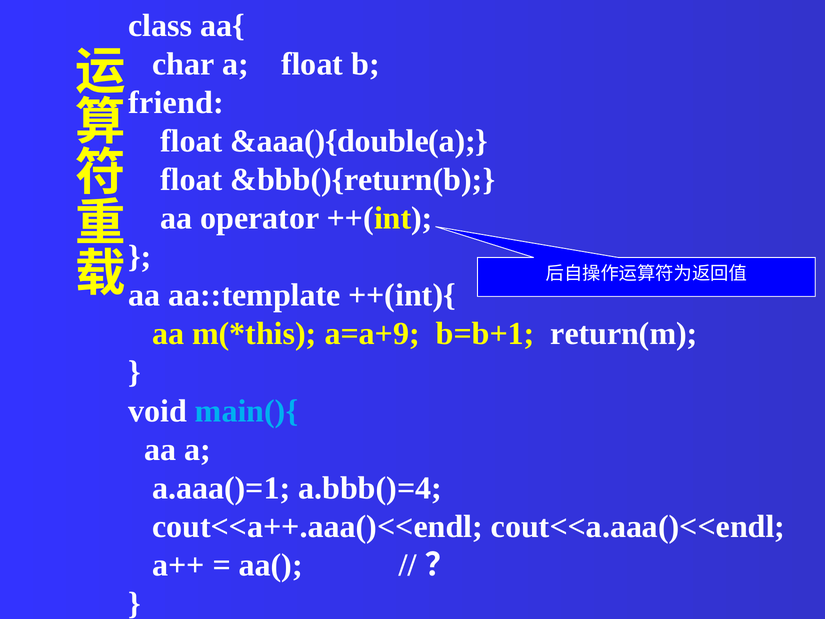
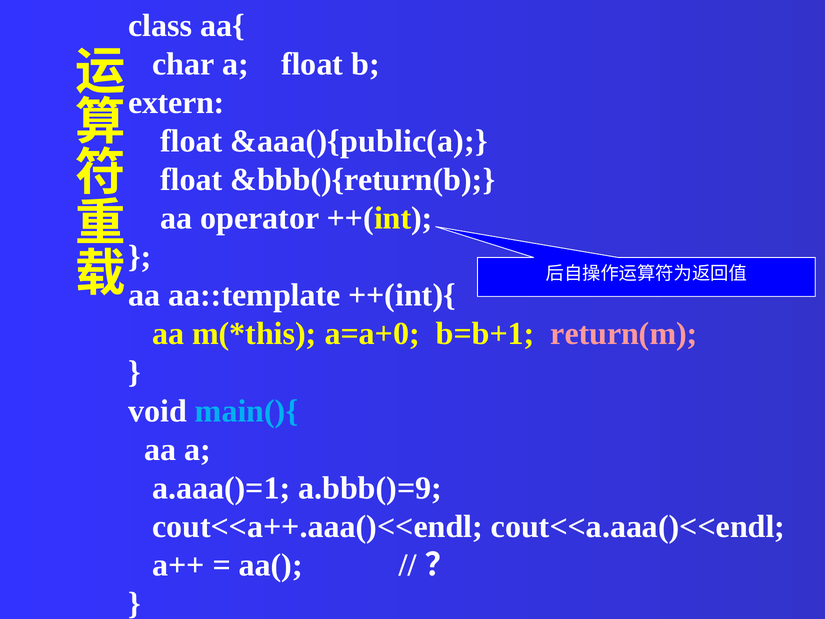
friend: friend -> extern (176, 103)
&aaa(){double(a: &aaa(){double(a -> &aaa(){public(a (359, 141)
a=a+9: a=a+9 -> a=a+0 (372, 334)
return(m colour: white -> pink (624, 334)
a.bbb()=4: a.bbb()=4 -> a.bbb()=9 (370, 488)
